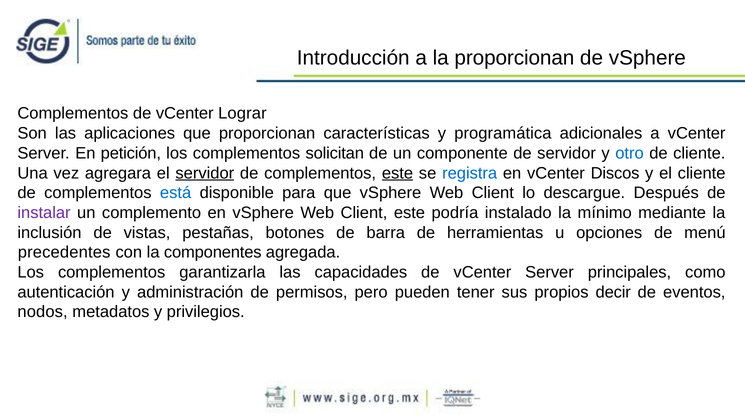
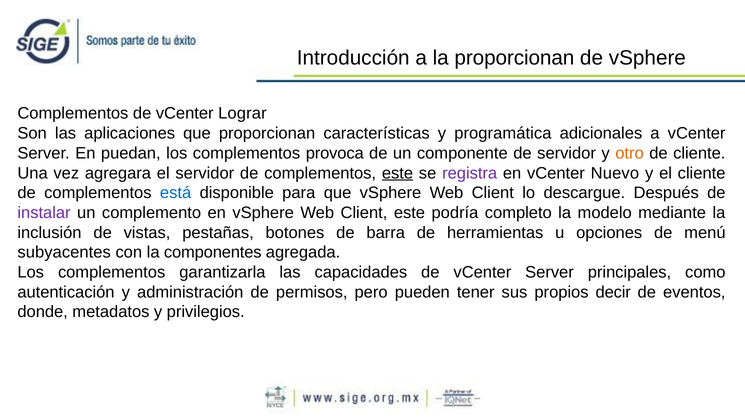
petición: petición -> puedan (131, 153)
solicitan: solicitan -> provoca (335, 153)
otro colour: blue -> orange (630, 153)
servidor underline: present -> none (205, 173)
registra colour: blue -> purple (470, 173)
Discos: Discos -> Nuevo (615, 173)
instalado: instalado -> completo (518, 213)
mínimo: mínimo -> modelo (605, 213)
precedentes: precedentes -> subyacentes (64, 253)
nodos: nodos -> donde (43, 312)
